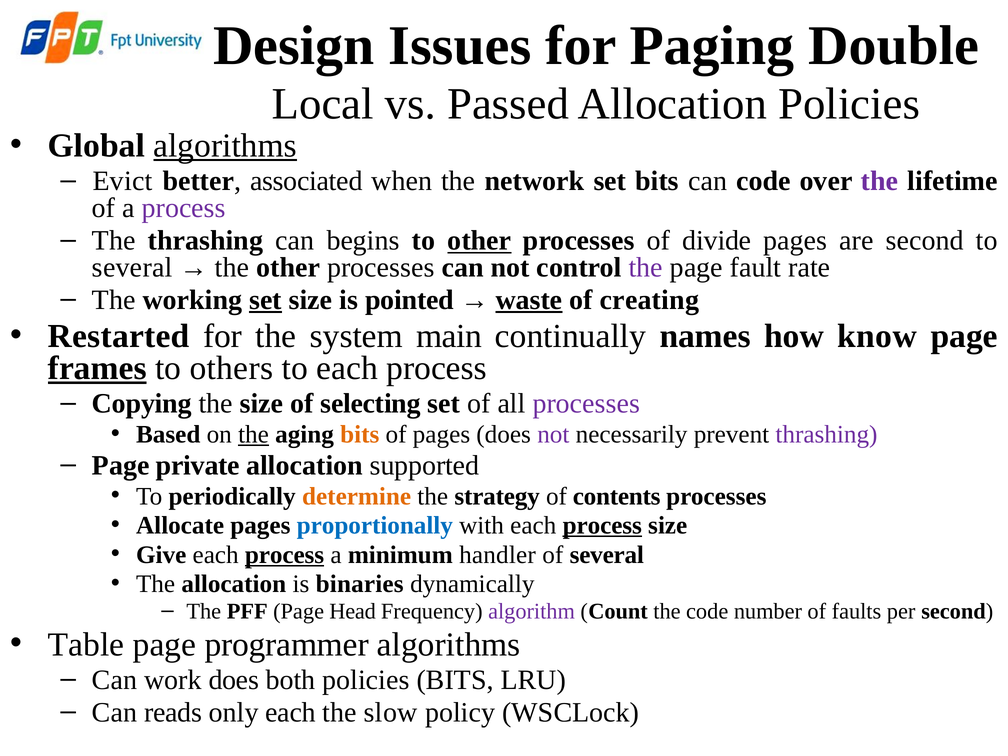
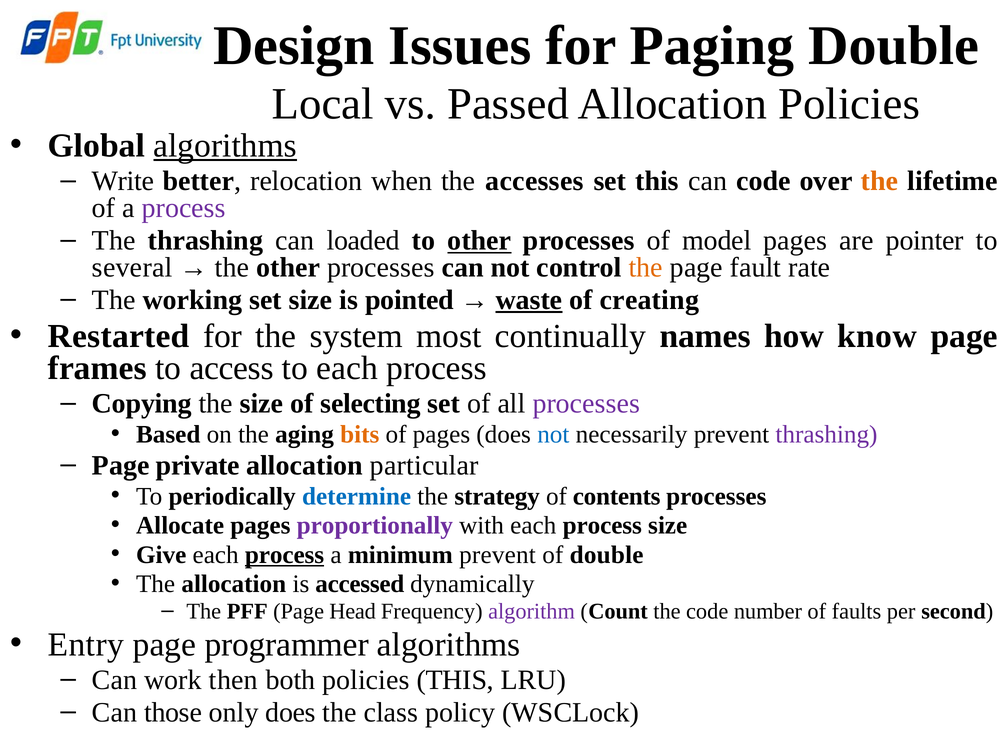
Evict: Evict -> Write (123, 181)
associated: associated -> relocation (306, 181)
network: network -> accesses (535, 181)
set bits: bits -> this (657, 181)
the colour: purple -> orange (880, 181)
begins: begins -> loaded (363, 241)
divide: divide -> model (717, 241)
are second: second -> pointer (925, 241)
the colour: purple -> orange (646, 267)
set underline: present -> none (265, 300)
main: main -> most (449, 336)
frames underline: present -> none (97, 368)
others: others -> access (232, 368)
the underline: present -> none (254, 434)
not colour: purple -> blue (553, 434)
supported: supported -> particular (424, 465)
determine colour: orange -> blue (357, 496)
proportionally colour: blue -> purple (375, 525)
process underline: present -> none (602, 525)
minimum handler: handler -> prevent (497, 555)
of several: several -> double (607, 555)
binaries: binaries -> accessed (360, 584)
Table: Table -> Entry (86, 645)
work does: does -> then (233, 680)
policies BITS: BITS -> THIS (455, 680)
reads: reads -> those (173, 712)
only each: each -> does (291, 712)
slow: slow -> class (391, 712)
